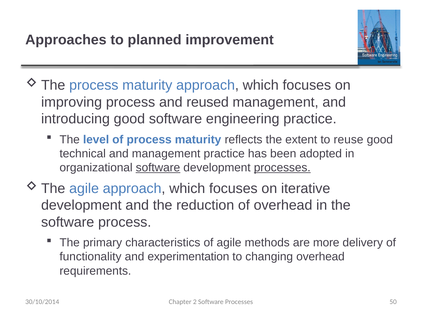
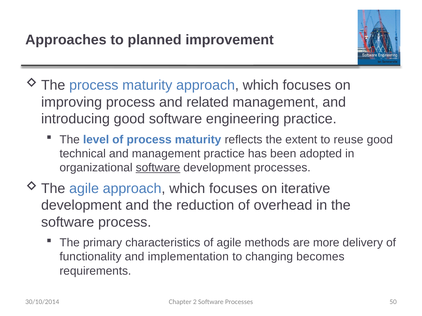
reused: reused -> related (208, 102)
processes underline: present -> none (282, 168)
experimentation: experimentation -> implementation (188, 257)
changing overhead: overhead -> becomes (320, 257)
